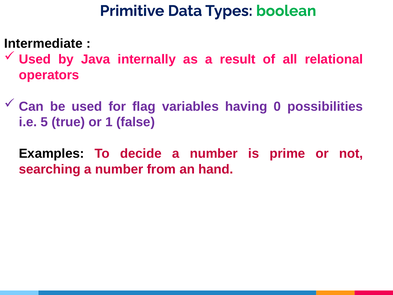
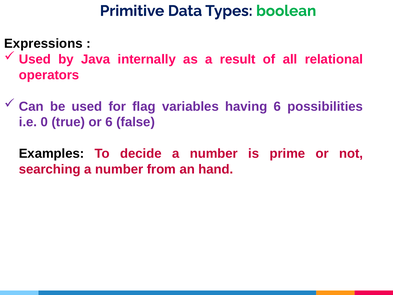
Intermediate: Intermediate -> Expressions (43, 43)
having 0: 0 -> 6 (277, 106)
5: 5 -> 0 (44, 122)
or 1: 1 -> 6 (109, 122)
